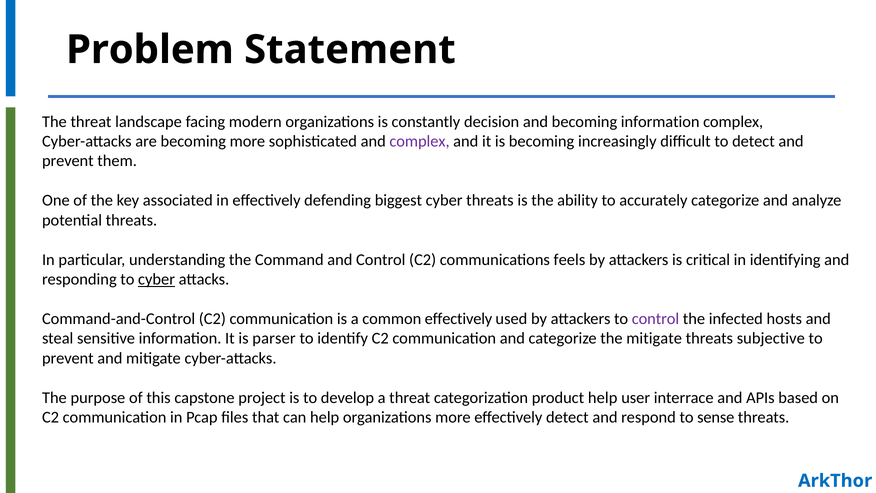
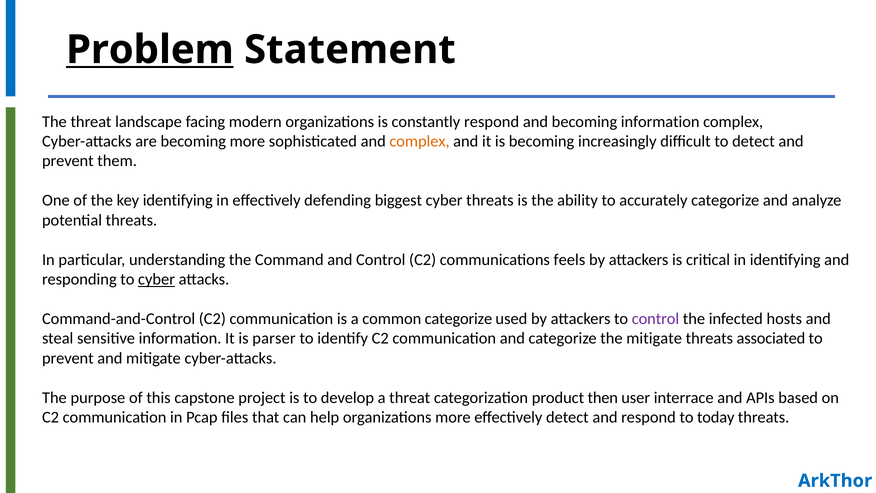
Problem underline: none -> present (150, 50)
constantly decision: decision -> respond (492, 122)
complex colour: purple -> orange (420, 141)
key associated: associated -> identifying (178, 200)
common effectively: effectively -> categorize (458, 319)
subjective: subjective -> associated (771, 338)
product help: help -> then (603, 397)
sense: sense -> today (716, 417)
